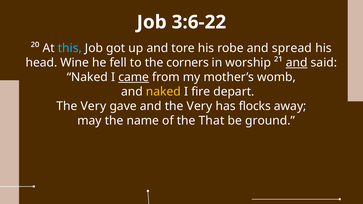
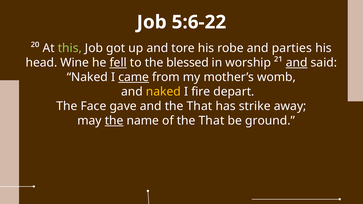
3:6-22: 3:6-22 -> 5:6-22 (199, 22)
this colour: light blue -> light green (70, 48)
spread: spread -> parties (292, 48)
fell underline: none -> present (118, 63)
corners: corners -> blessed (188, 63)
Very: Very -> Face (93, 106)
and the Very: Very -> That (199, 106)
flocks: flocks -> strike (255, 106)
the underline: none -> present (114, 121)
